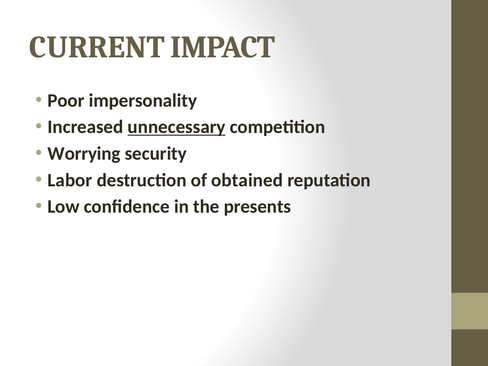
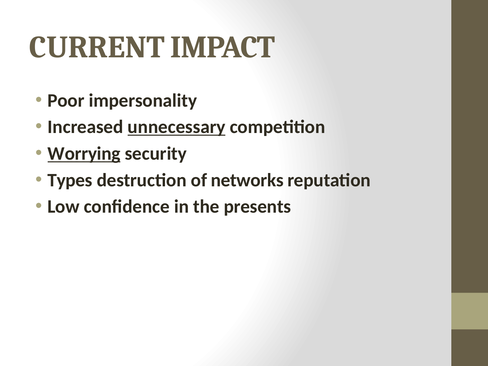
Worrying underline: none -> present (84, 154)
Labor: Labor -> Types (70, 180)
obtained: obtained -> networks (247, 180)
